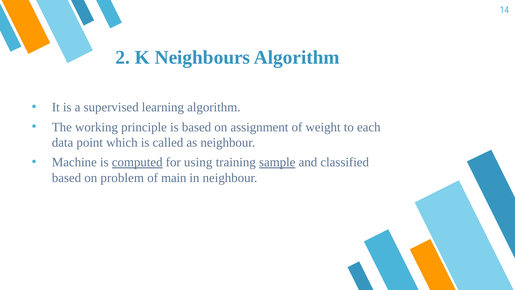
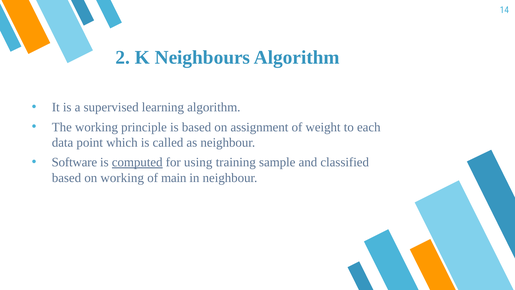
Machine: Machine -> Software (74, 162)
sample underline: present -> none (277, 162)
on problem: problem -> working (122, 178)
